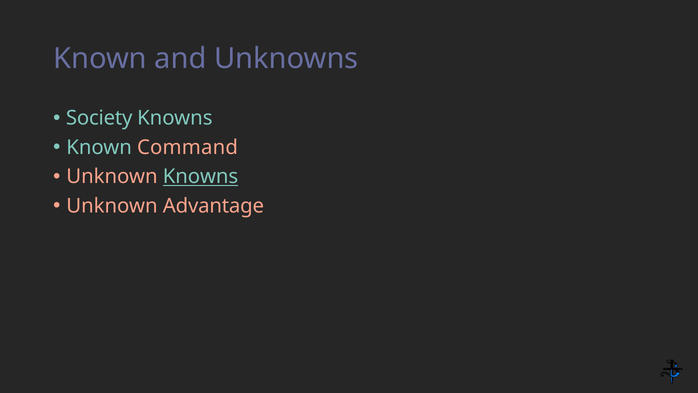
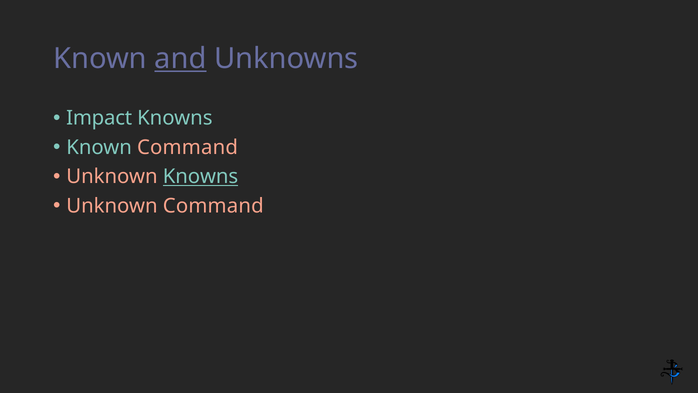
and underline: none -> present (181, 59)
Society: Society -> Impact (99, 118)
Unknown Advantage: Advantage -> Command (213, 206)
